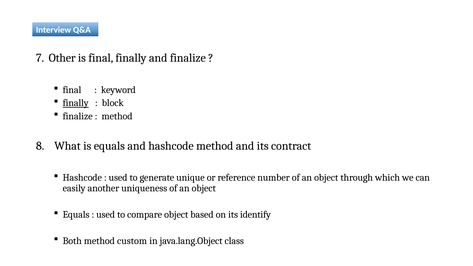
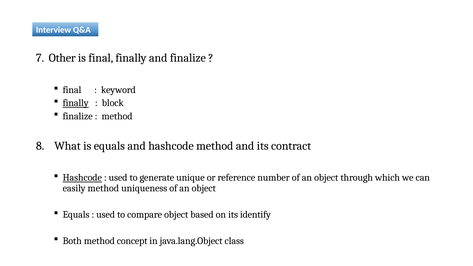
Hashcode underline: none -> present (82, 178)
easily another: another -> method (103, 188)
custom: custom -> concept (132, 241)
